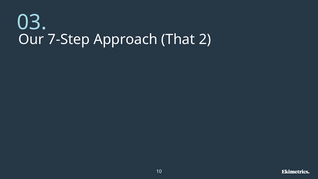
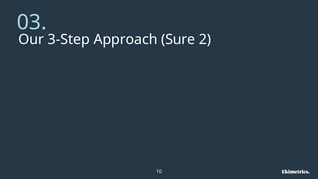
7-Step: 7-Step -> 3-Step (69, 39)
That: That -> Sure (178, 39)
